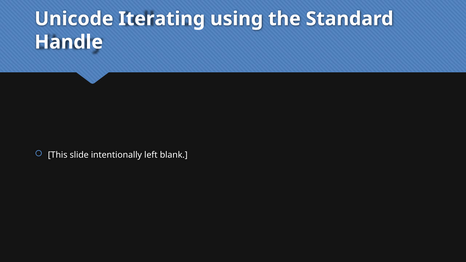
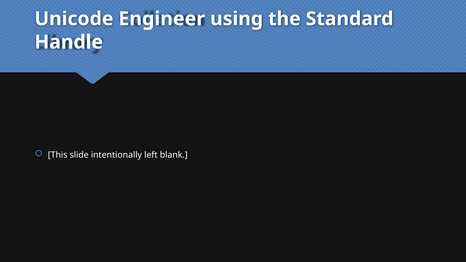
Iterating: Iterating -> Engineer (162, 19)
